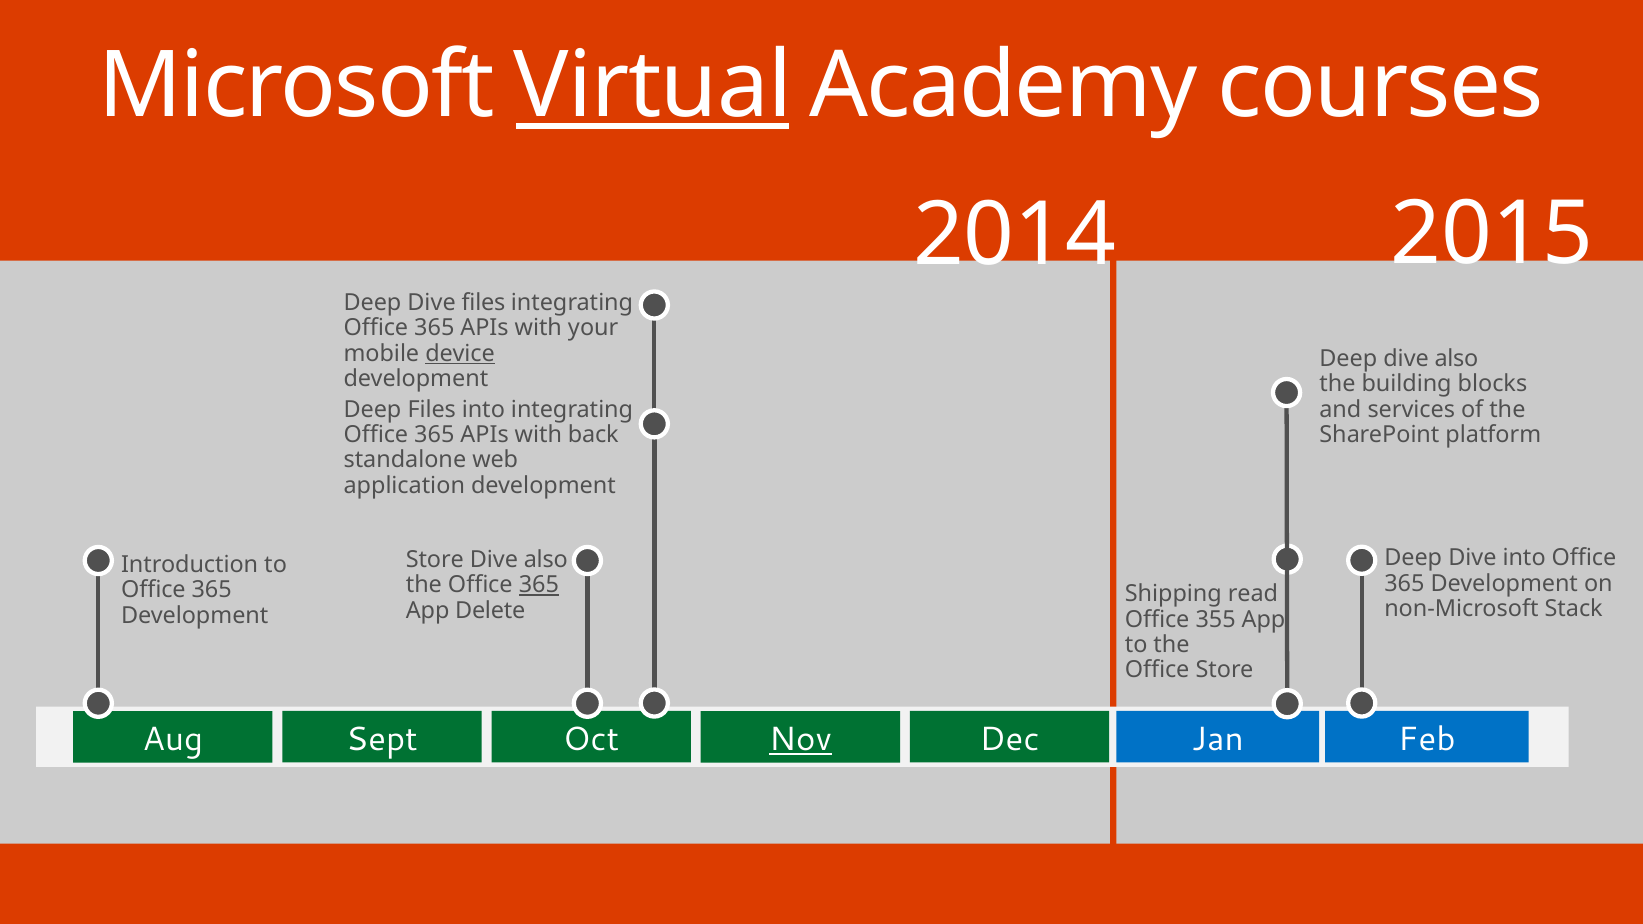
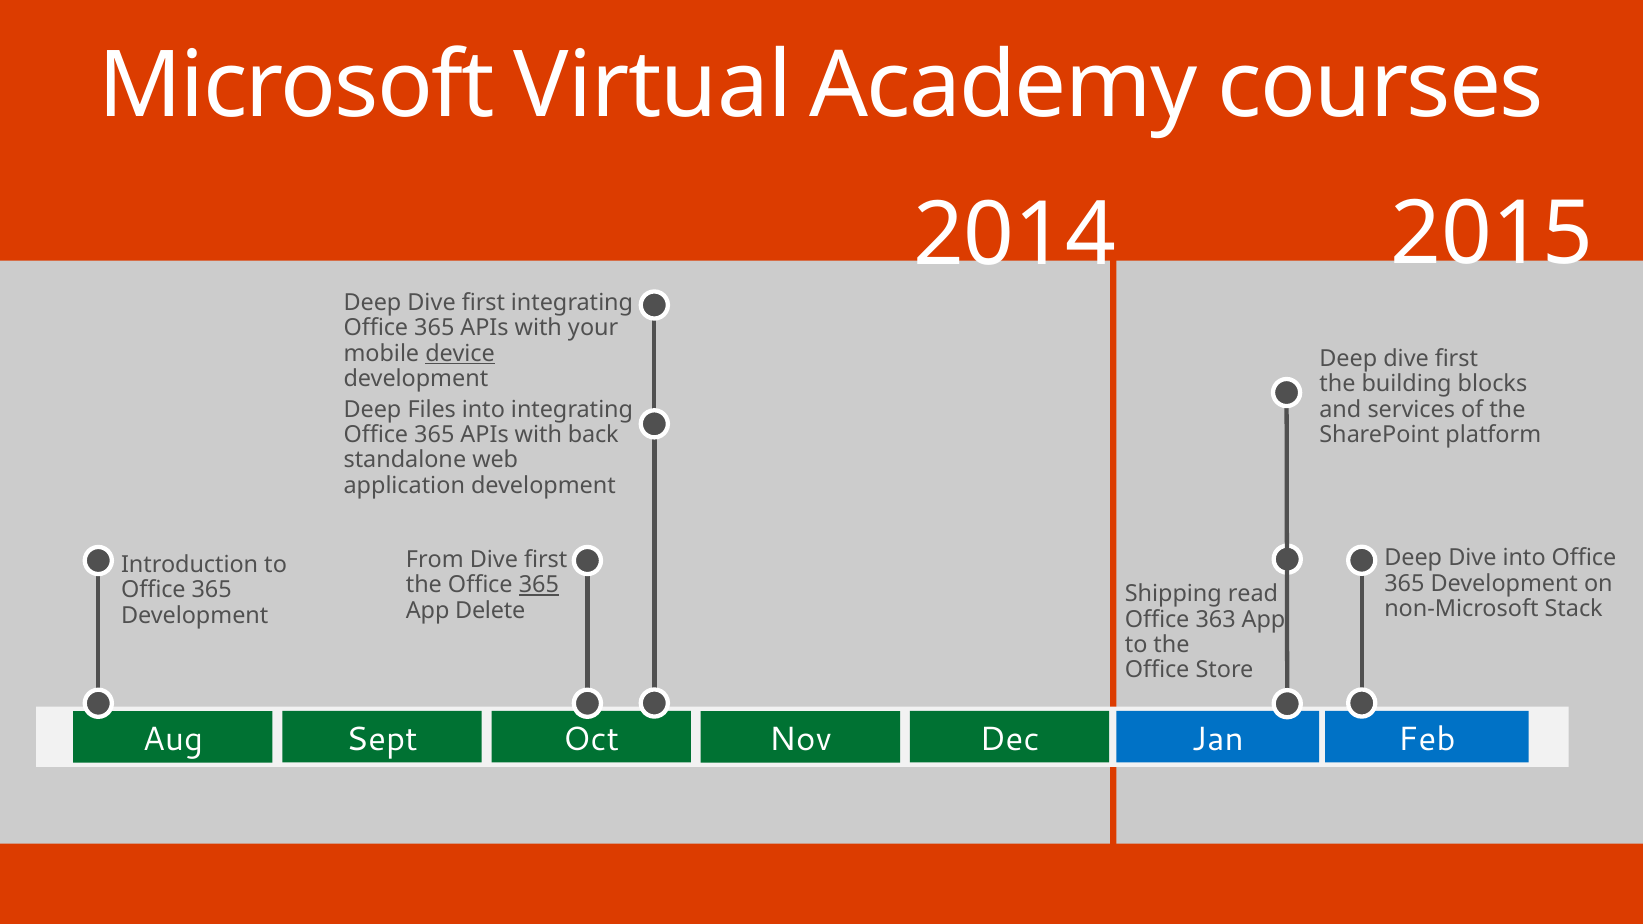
Virtual underline: present -> none (653, 86)
files: files -> first (483, 303)
also: also -> first (1456, 359)
Store: Store -> From (435, 560)
also: also -> first (546, 560)
355: 355 -> 363 (1216, 620)
Nov underline: present -> none (800, 740)
